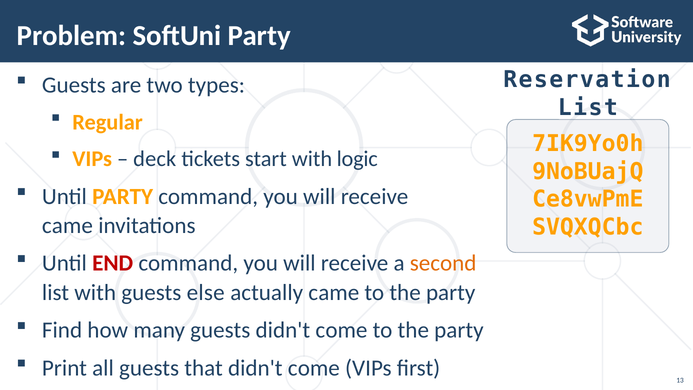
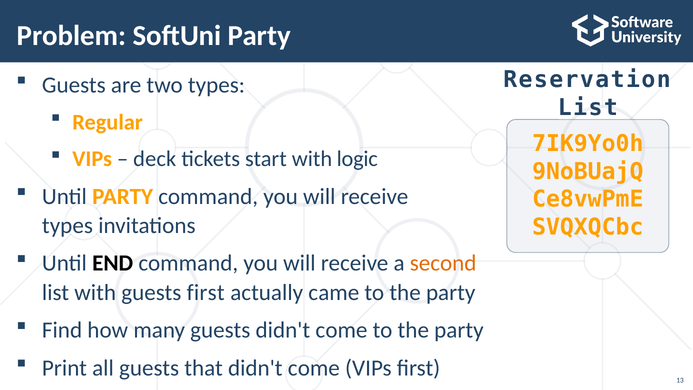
came: came -> types (67, 225)
END colour: red -> black (113, 263)
guests else: else -> first (206, 292)
